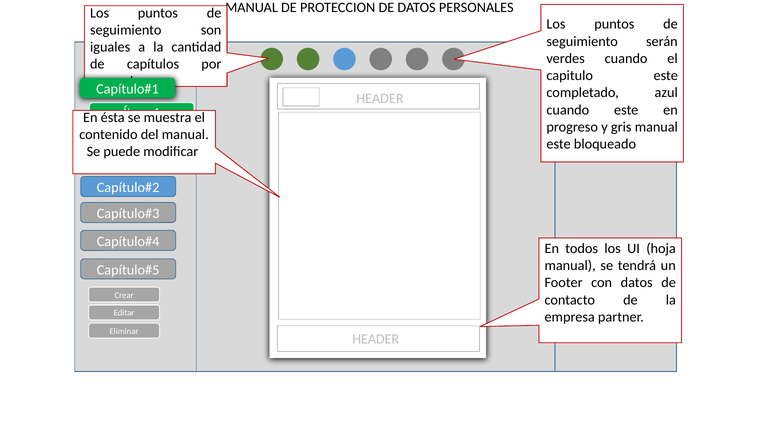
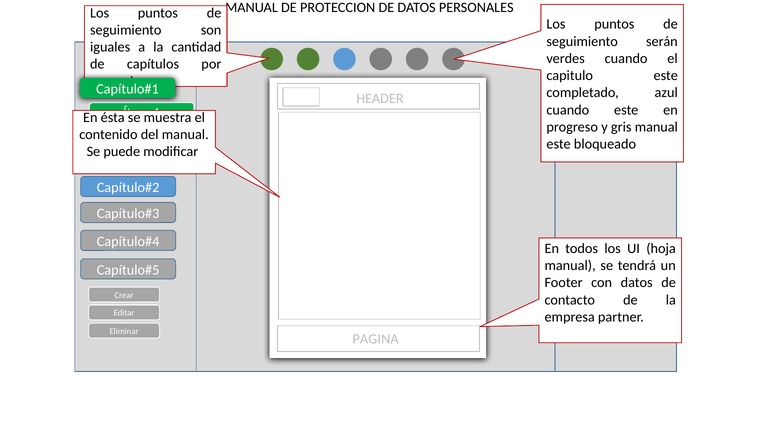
HEADER: HEADER -> PAGINA (376, 339)
